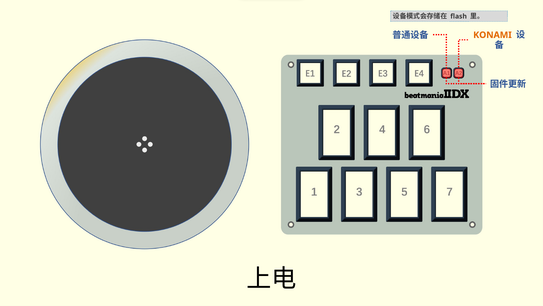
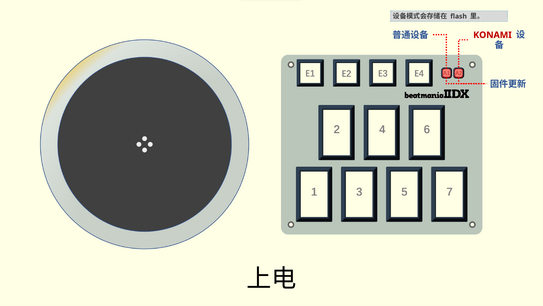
KONAMI colour: orange -> red (492, 35)
